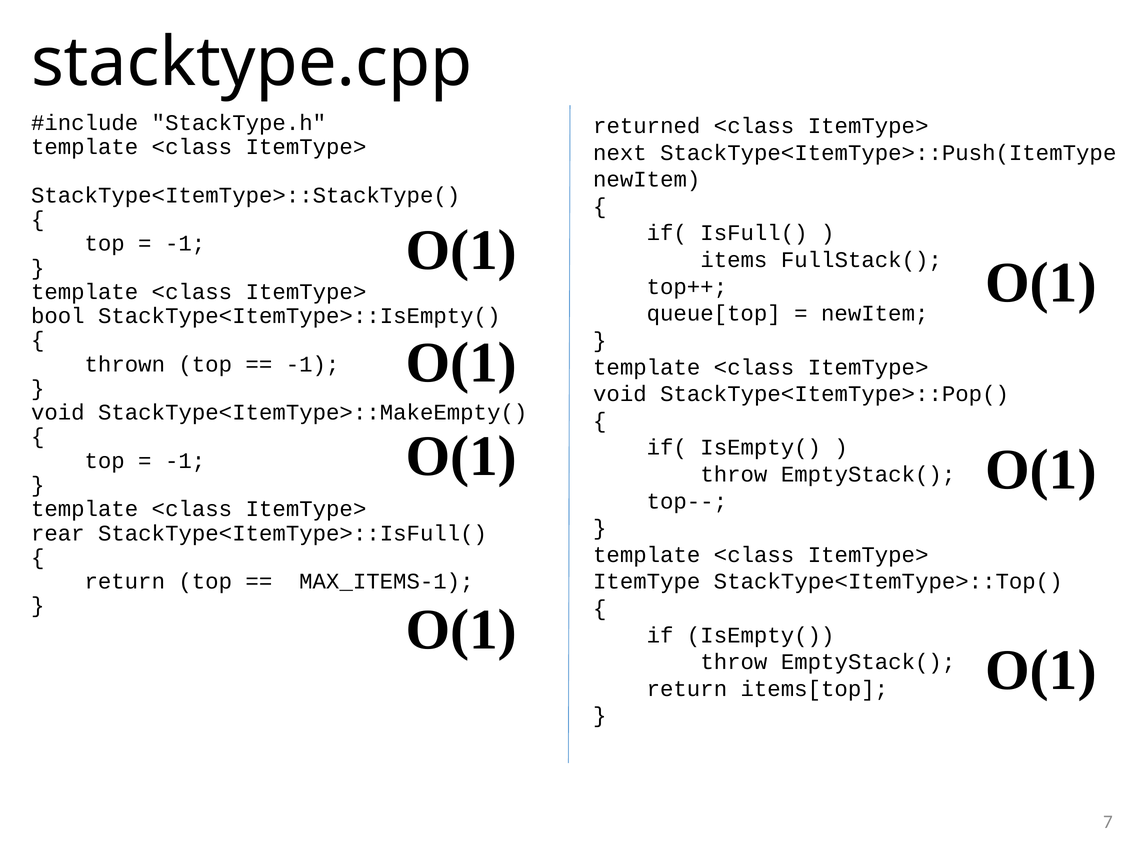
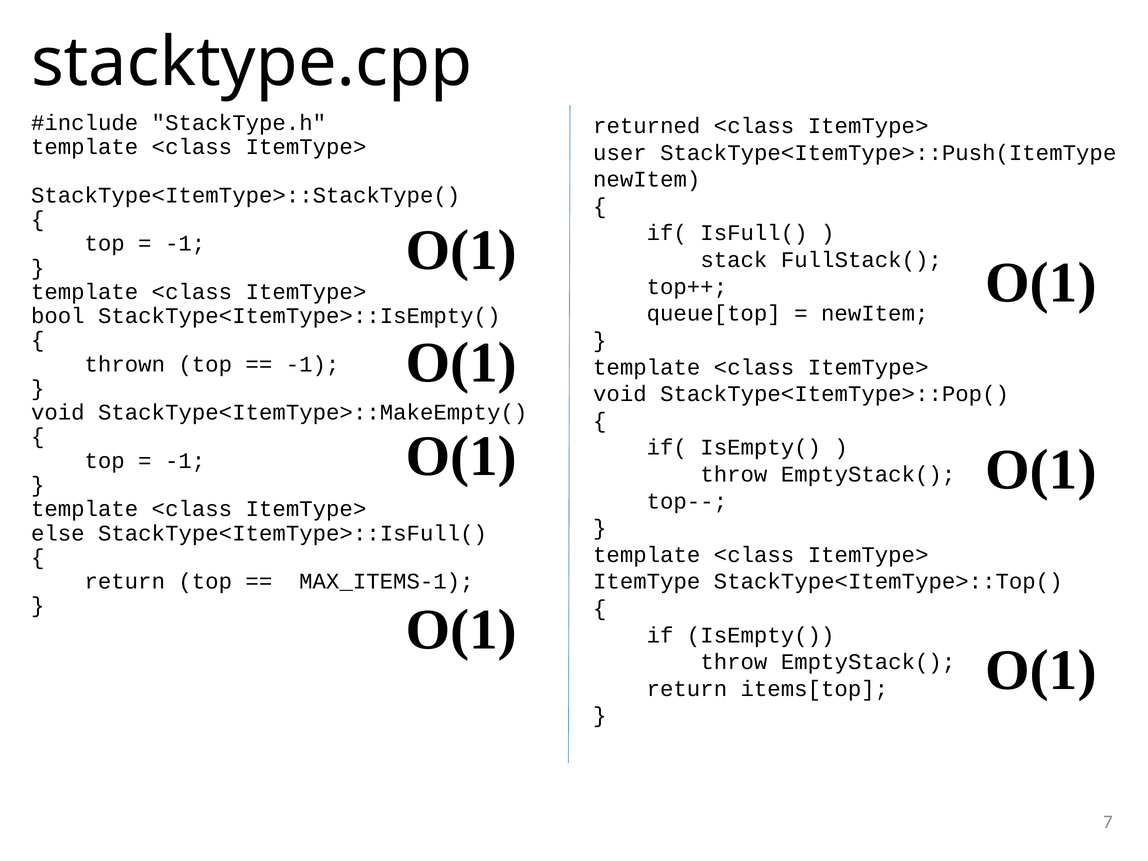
next: next -> user (620, 153)
items: items -> stack (734, 260)
rear: rear -> else (58, 533)
